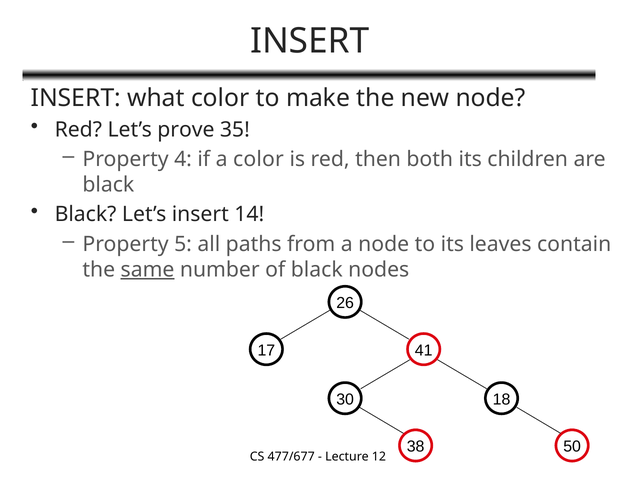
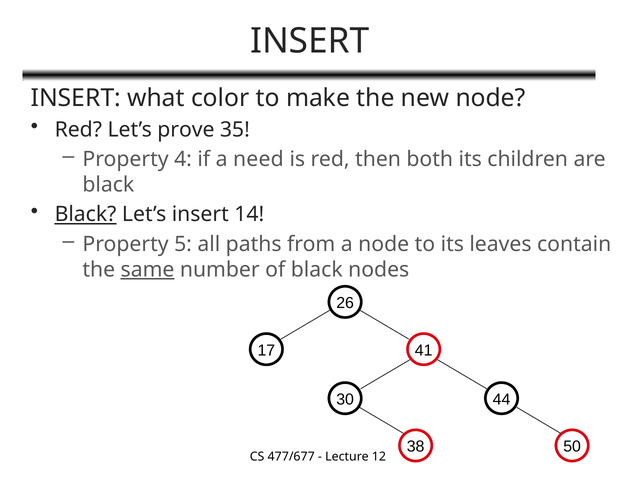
a color: color -> need (258, 159)
Black underline: none -> present (86, 214)
18: 18 -> 44 (502, 399)
